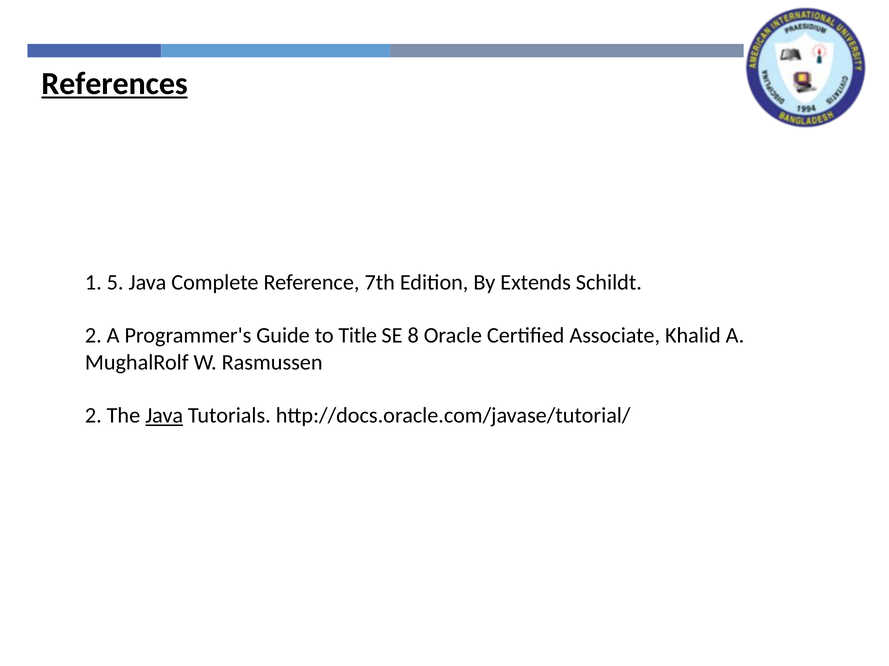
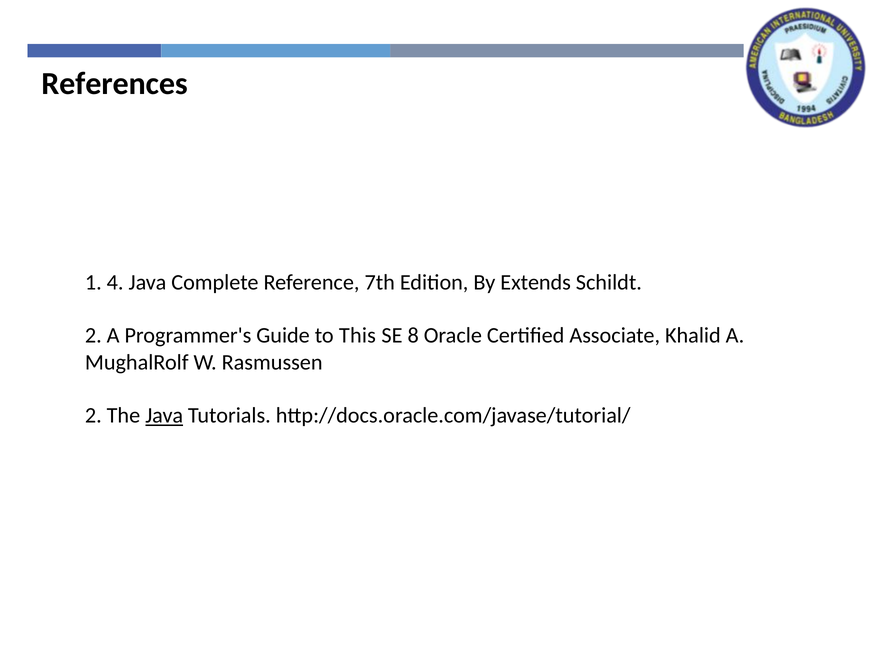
References underline: present -> none (114, 84)
5: 5 -> 4 (115, 283)
Title: Title -> This (357, 336)
